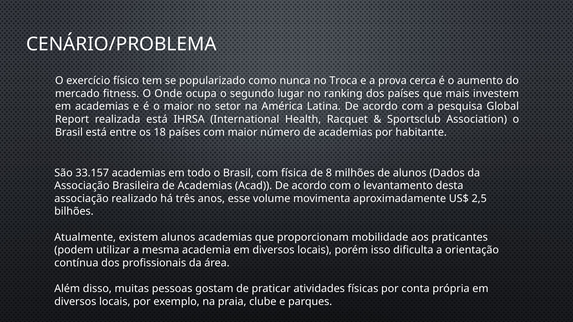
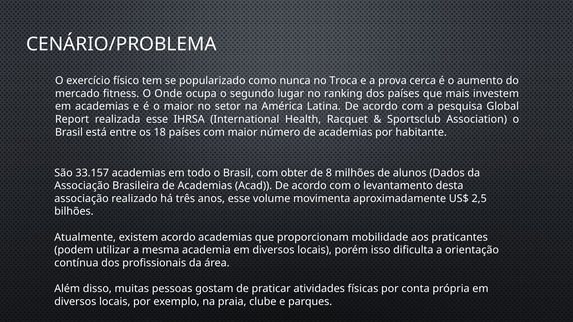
realizada está: está -> esse (157, 119)
física: física -> obter (294, 173)
existem alunos: alunos -> acordo (178, 237)
